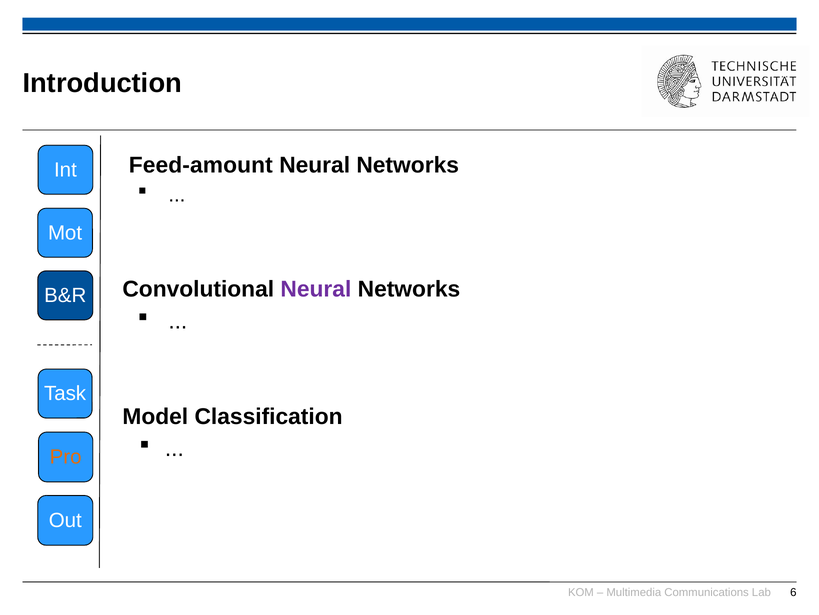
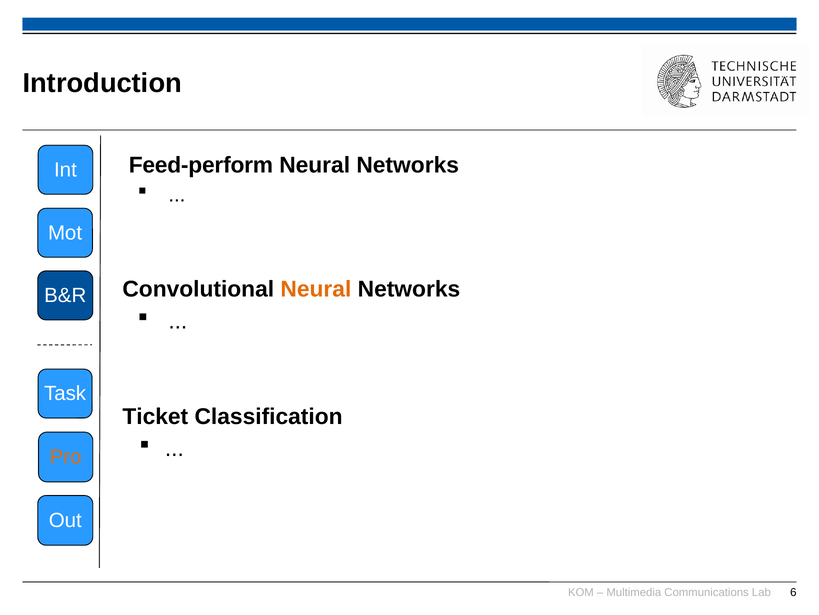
Feed-amount: Feed-amount -> Feed-perform (201, 165)
Neural colour: purple -> orange (316, 289)
Model: Model -> Ticket (155, 416)
